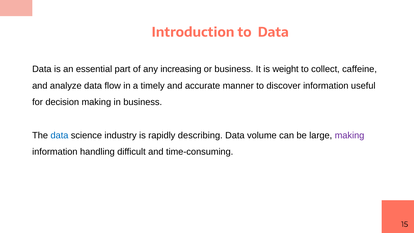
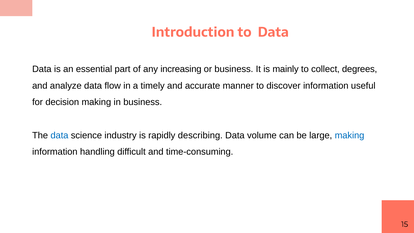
weight: weight -> mainly (286, 69)
caffeine: caffeine -> degrees (360, 69)
making colour: purple -> blue (350, 135)
